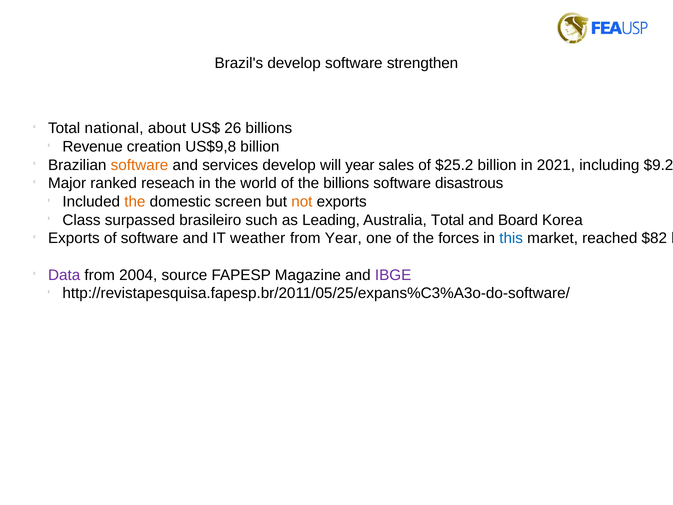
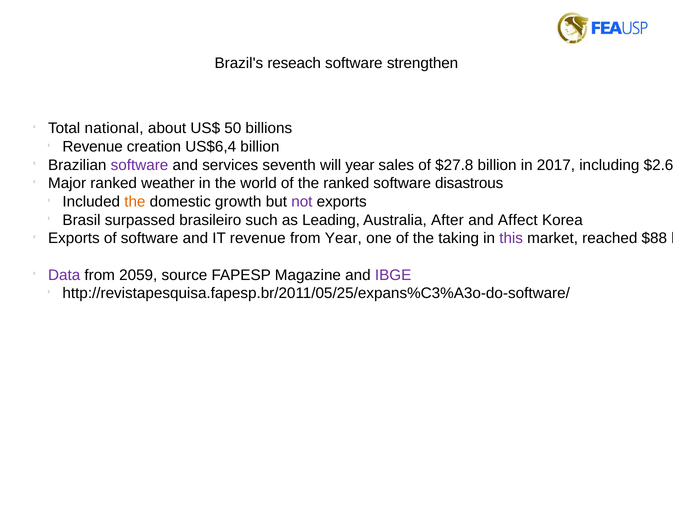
Brazil's develop: develop -> reseach (294, 63)
26: 26 -> 50 (233, 128)
US$9,8: US$9,8 -> US$6,4 (211, 147)
software colour: orange -> purple (140, 165)
services develop: develop -> seventh (289, 165)
$25.2: $25.2 -> $27.8 (454, 165)
2021: 2021 -> 2017 (556, 165)
$9.2: $9.2 -> $2.6 (659, 165)
reseach: reseach -> weather (168, 183)
the billions: billions -> ranked (346, 183)
screen: screen -> growth (238, 202)
not colour: orange -> purple (302, 202)
Class: Class -> Brasil (82, 220)
Australia Total: Total -> After (447, 220)
Board: Board -> Affect (518, 220)
IT weather: weather -> revenue (258, 238)
forces: forces -> taking (459, 238)
this colour: blue -> purple (511, 238)
$82: $82 -> $88 (654, 238)
2004: 2004 -> 2059 (138, 275)
